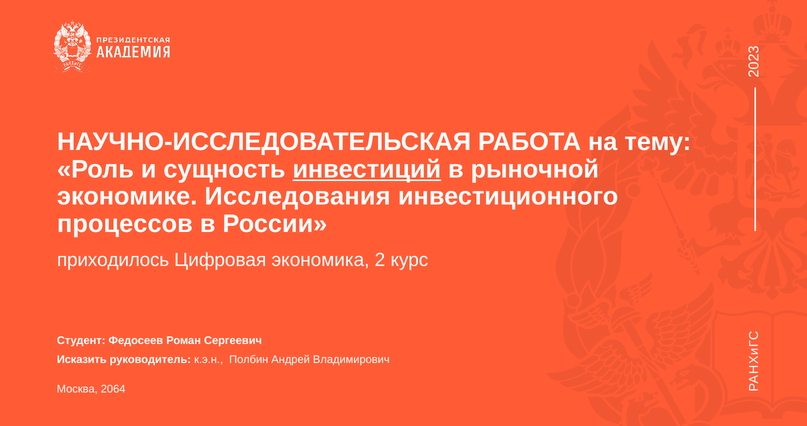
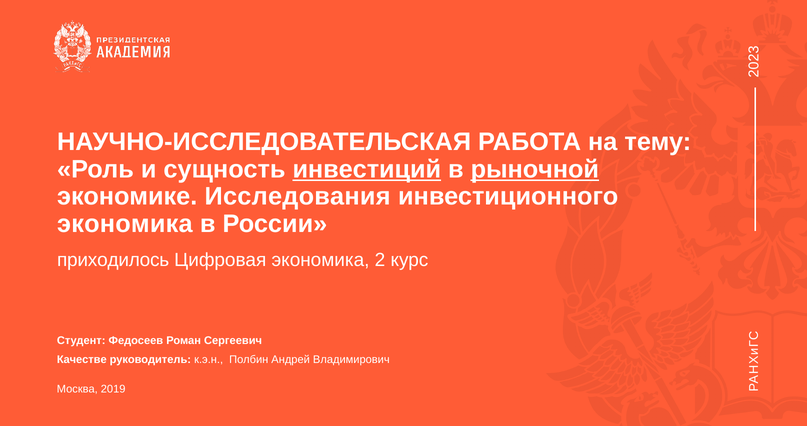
рыночной underline: none -> present (535, 169)
процессов: процессов -> экономика (125, 224)
Исказить: Исказить -> Качестве (82, 360)
2064: 2064 -> 2019 (113, 389)
